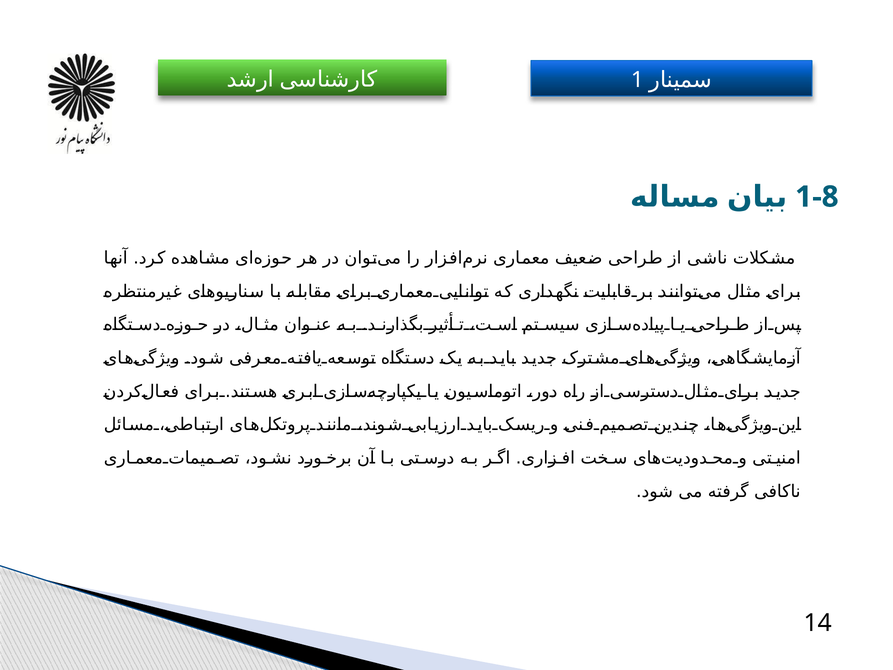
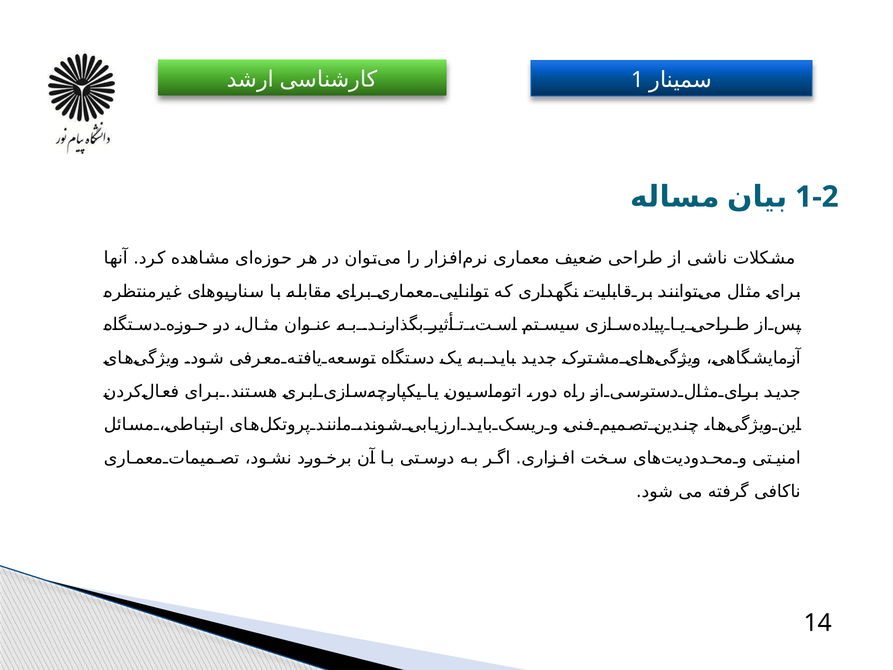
1-8: 1-8 -> 1-2 (817, 197)
